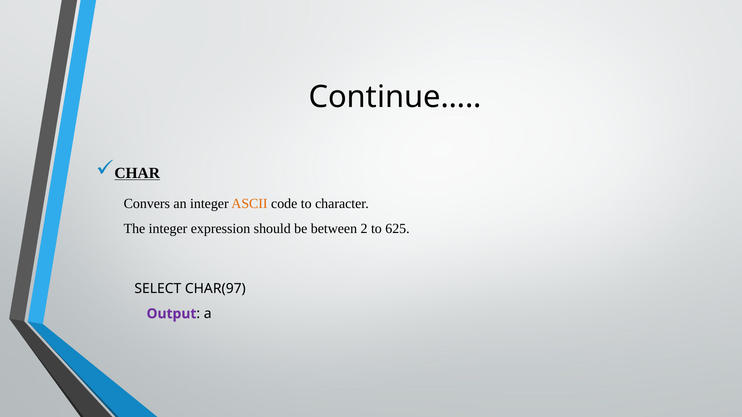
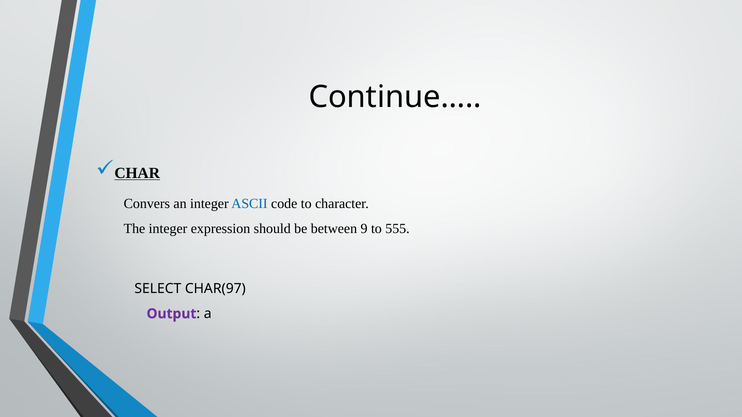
ASCII colour: orange -> blue (249, 204)
2: 2 -> 9 (364, 229)
625: 625 -> 555 (397, 229)
